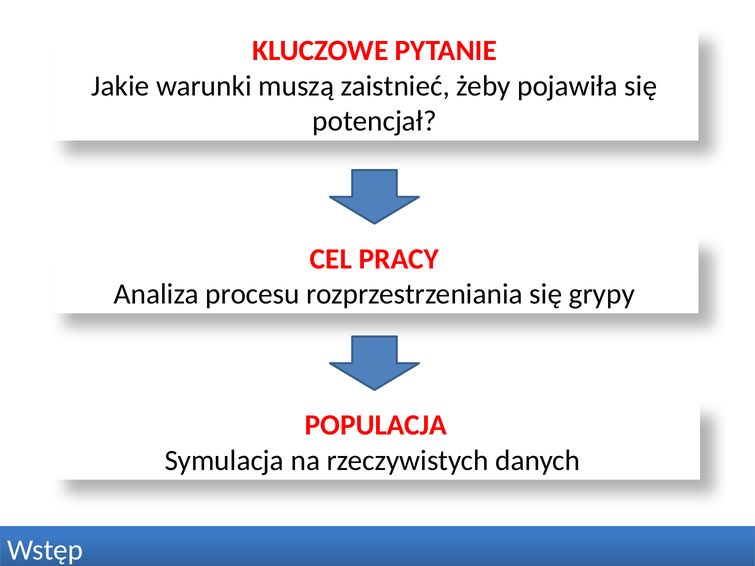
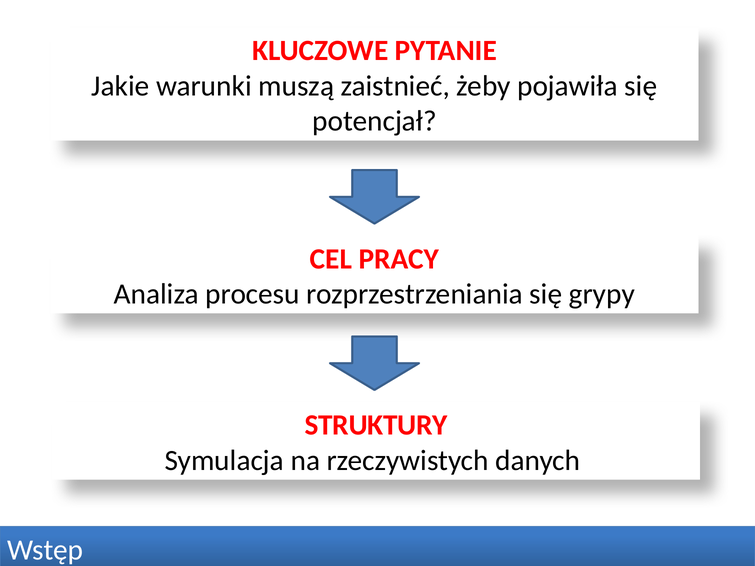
POPULACJA: POPULACJA -> STRUKTURY (376, 425)
